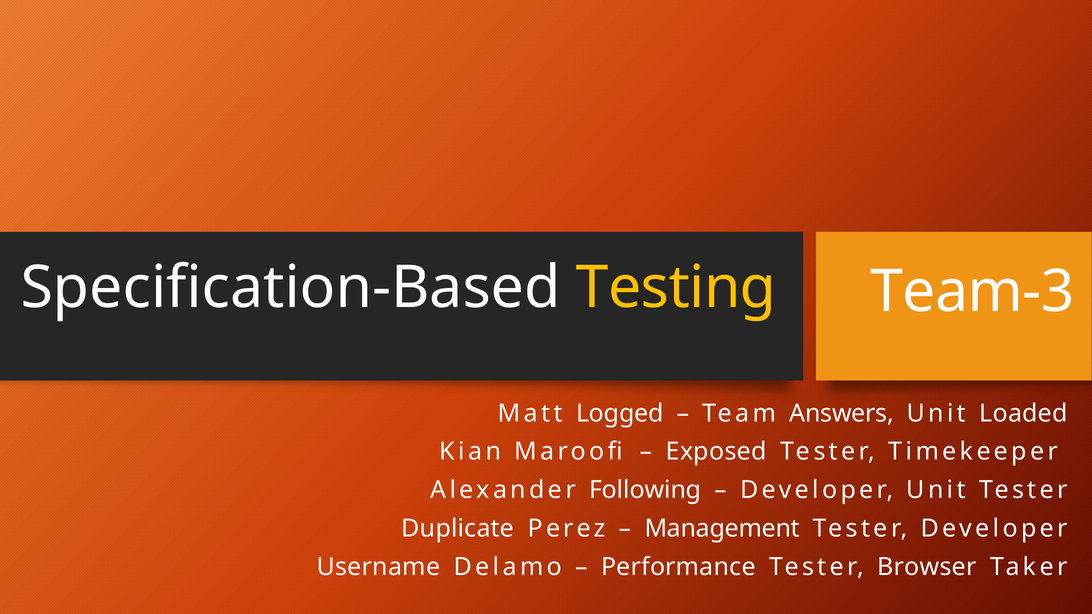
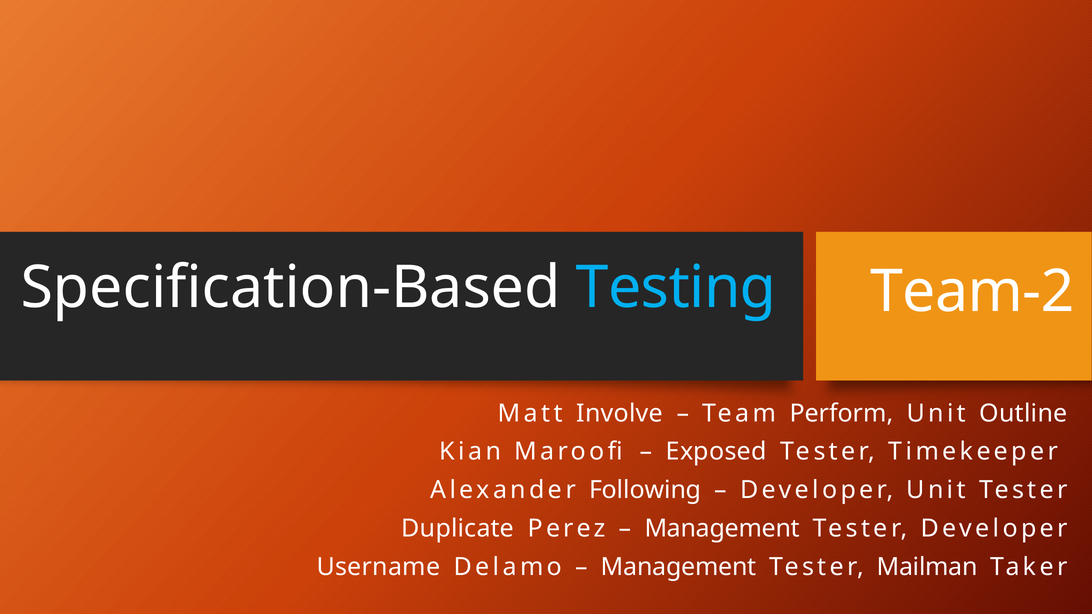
Testing colour: yellow -> light blue (676, 288)
Team-3: Team-3 -> Team-2 (972, 292)
Logged: Logged -> Involve (620, 413)
Answers: Answers -> Perform (841, 413)
Loaded: Loaded -> Outline (1023, 413)
Performance: Performance -> Management (679, 567)
Browser: Browser -> Mailman (927, 567)
